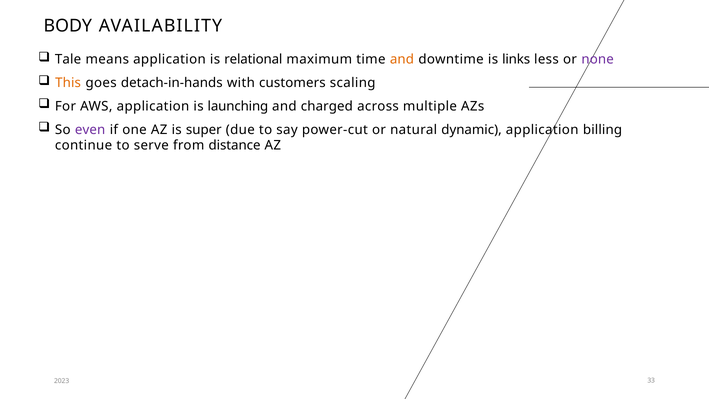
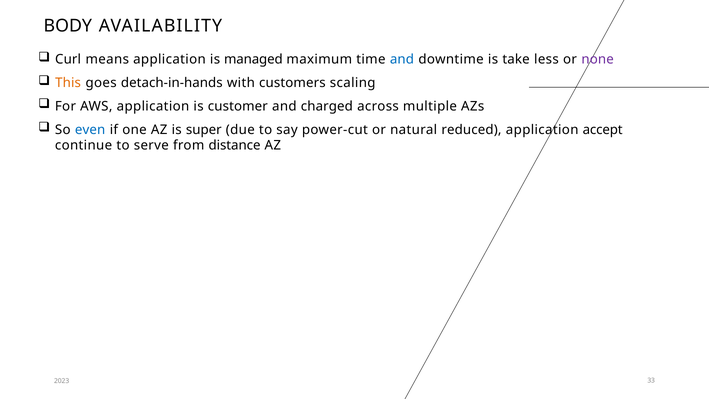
Tale: Tale -> Curl (68, 60)
relational: relational -> managed (253, 60)
and colour: orange -> blue (402, 60)
links: links -> take (516, 60)
launching: launching -> customer (238, 106)
even colour: purple -> blue (90, 130)
dynamic: dynamic -> reduced (471, 130)
billing: billing -> accept (603, 130)
